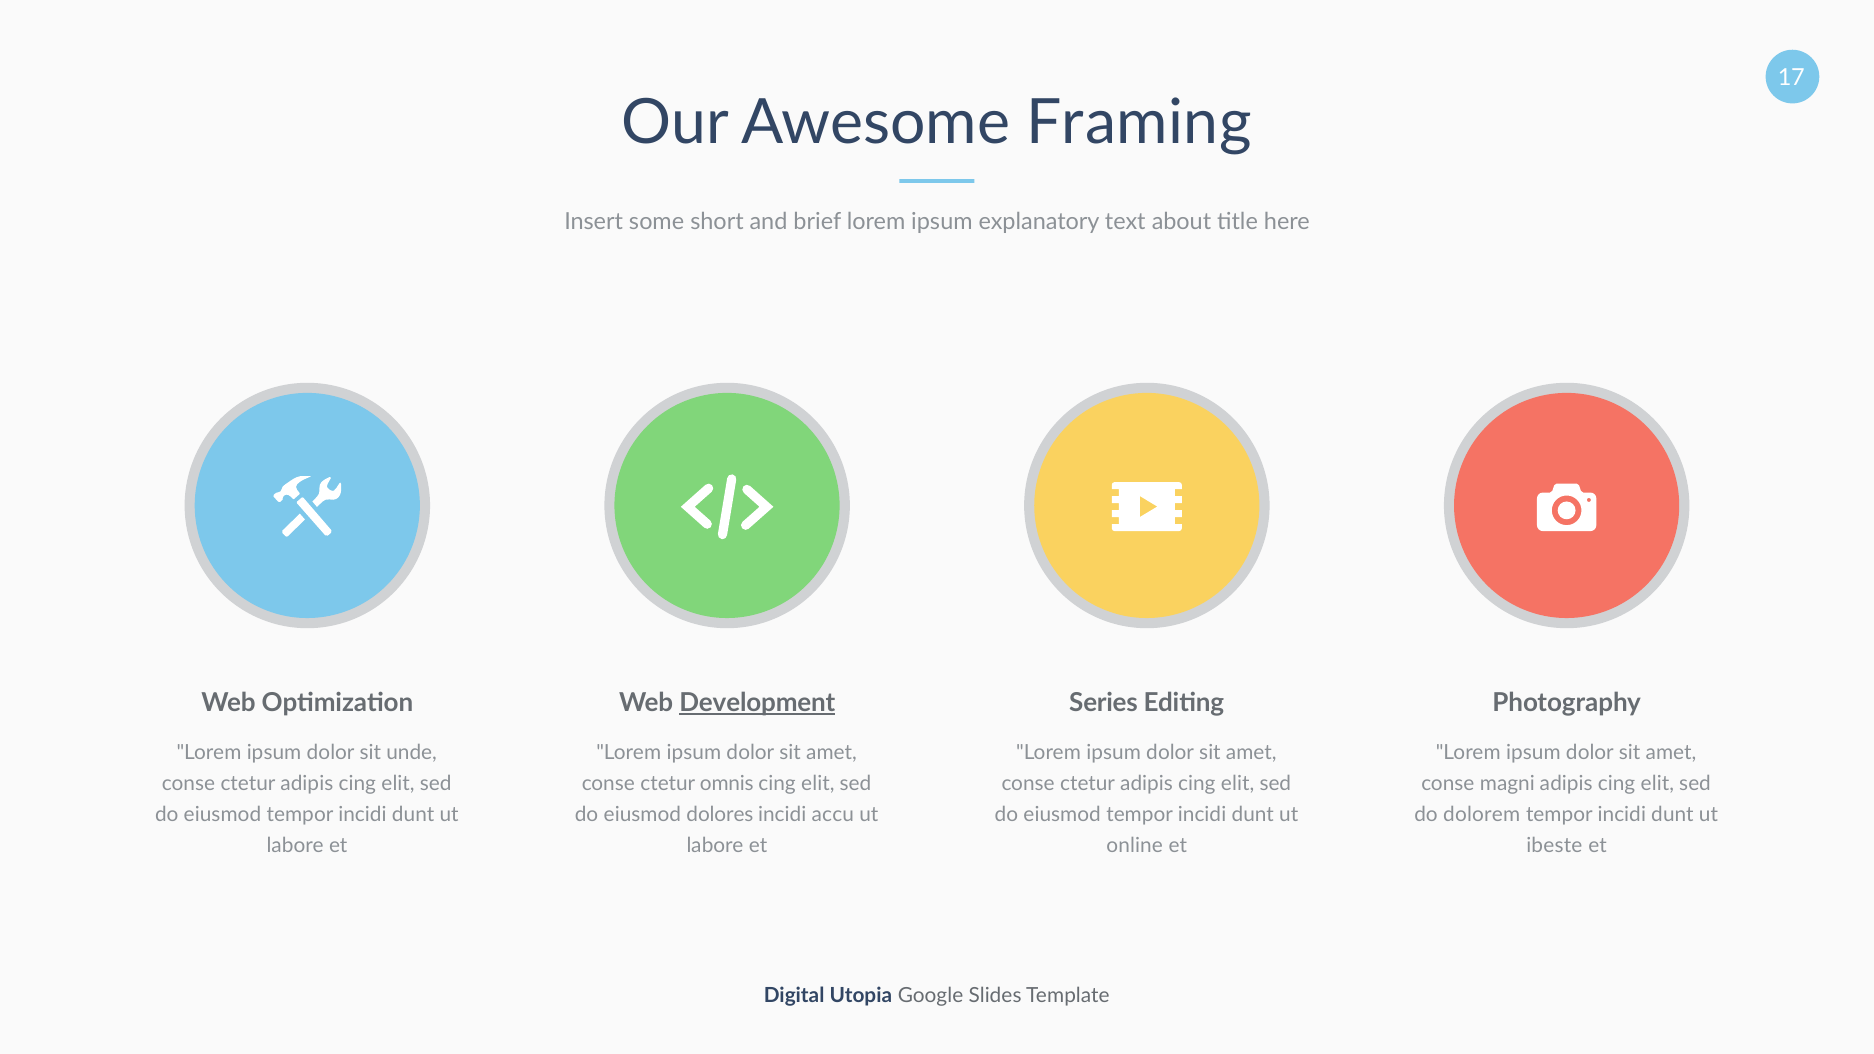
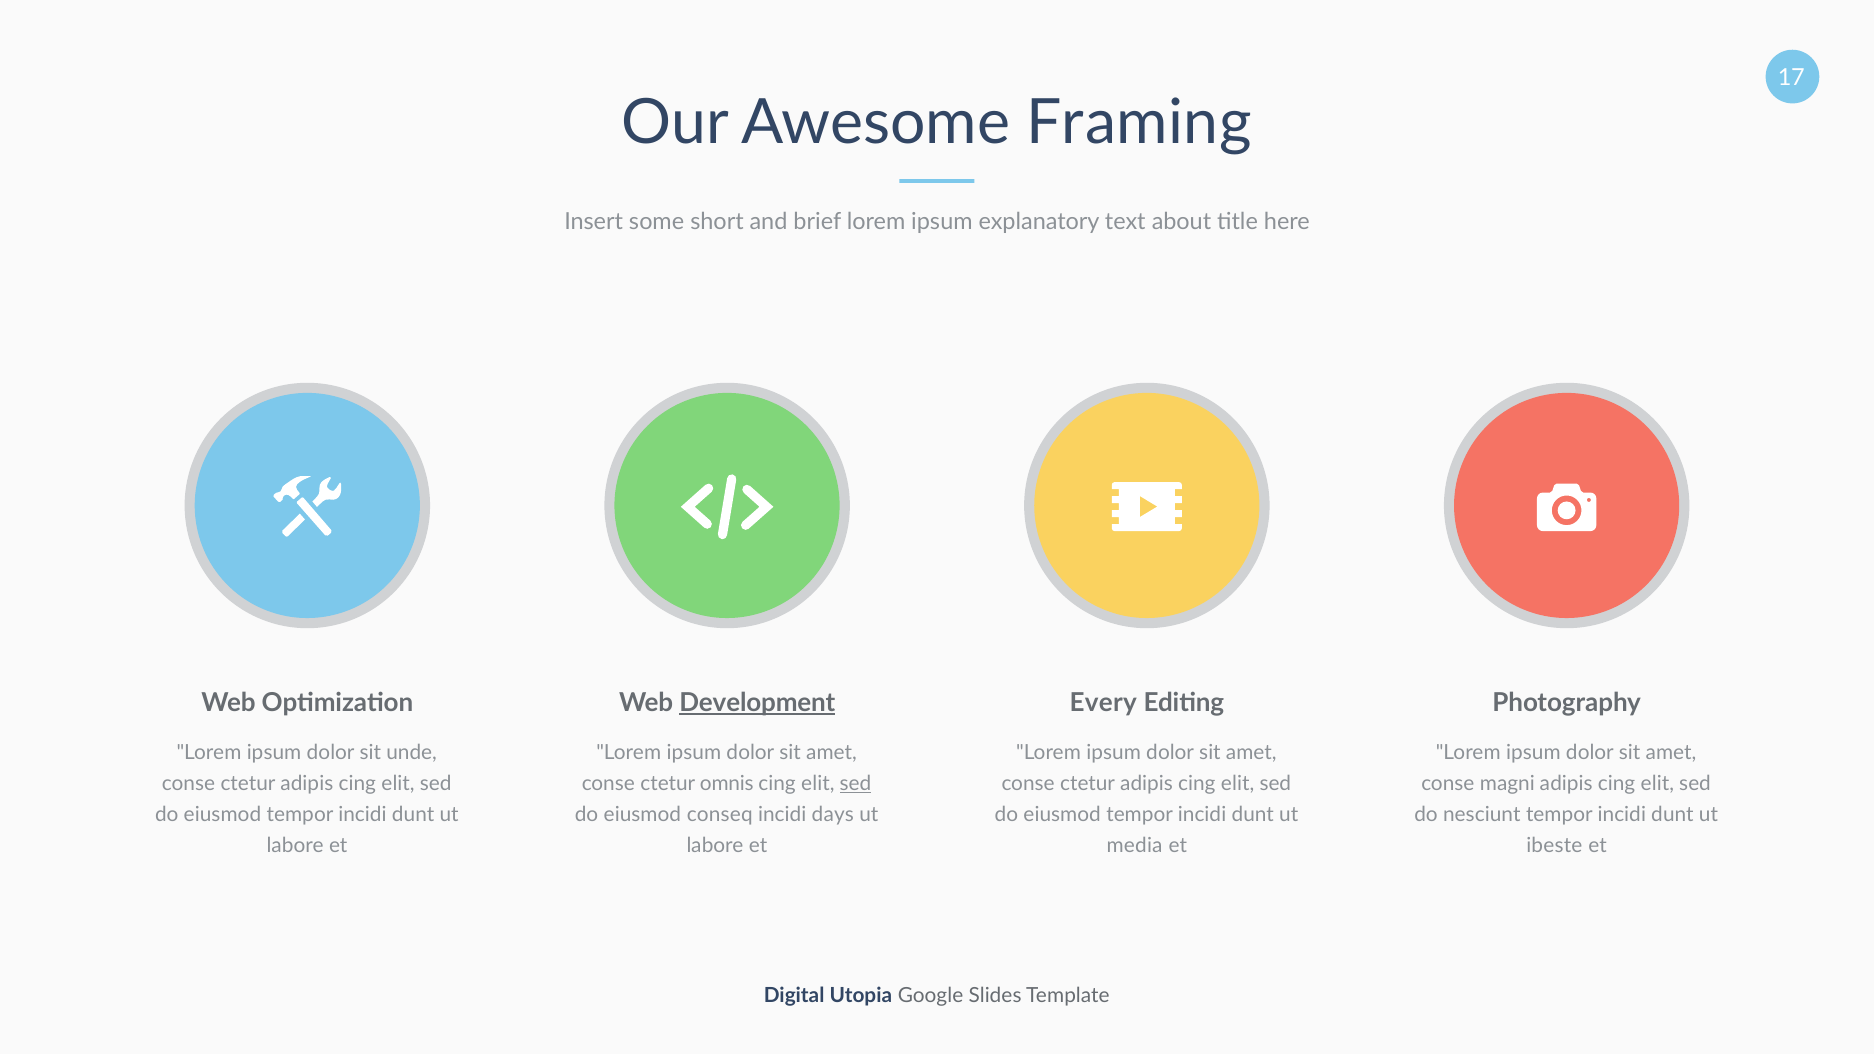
Series: Series -> Every (1103, 703)
sed underline: none -> present (856, 784)
dolores: dolores -> conseq (720, 815)
accu: accu -> days (833, 815)
dolorem: dolorem -> nesciunt (1482, 815)
online: online -> media (1135, 846)
